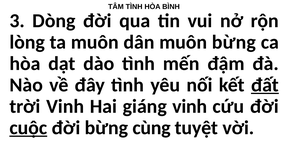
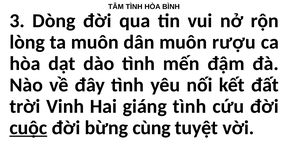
muôn bừng: bừng -> rượu (234, 42)
đất underline: present -> none (265, 85)
giáng vinh: vinh -> tình (190, 106)
